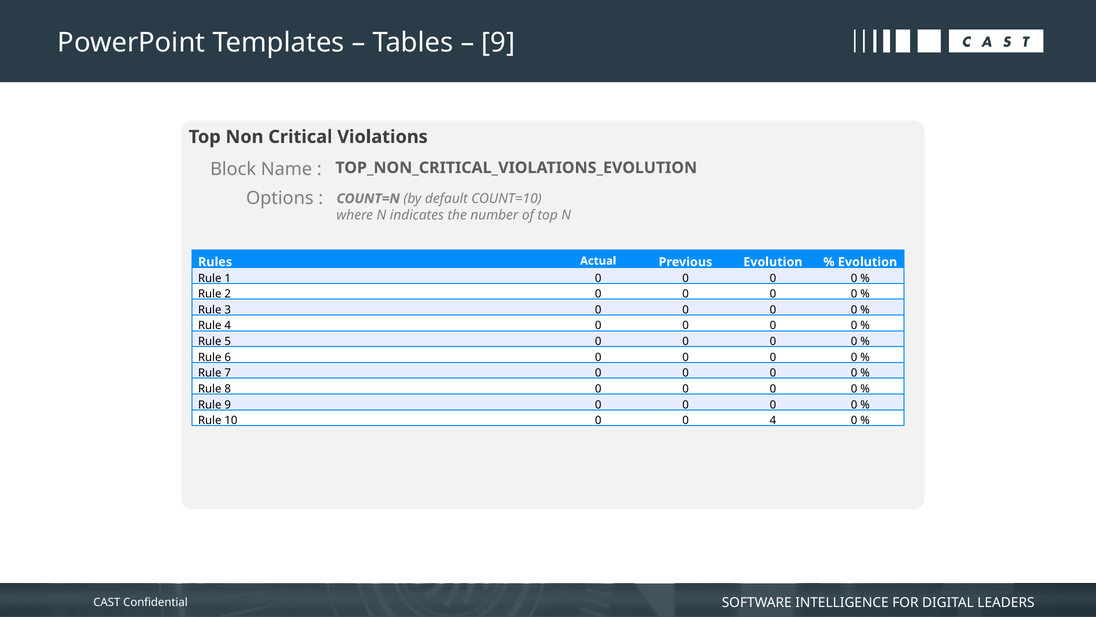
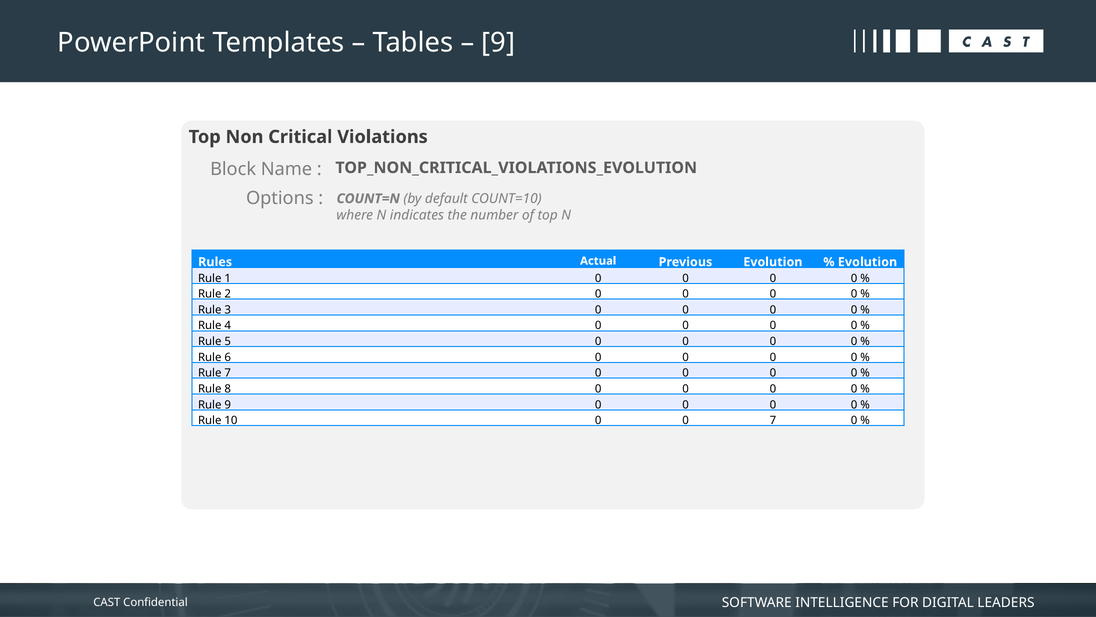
0 4: 4 -> 7 (773, 420)
